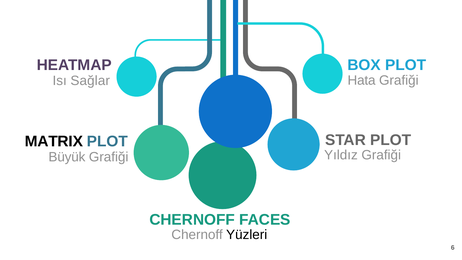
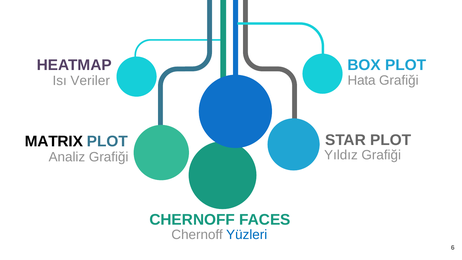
Sağlar: Sağlar -> Veriler (90, 81)
Büyük: Büyük -> Analiz (67, 157)
Yüzleri colour: black -> blue (247, 235)
